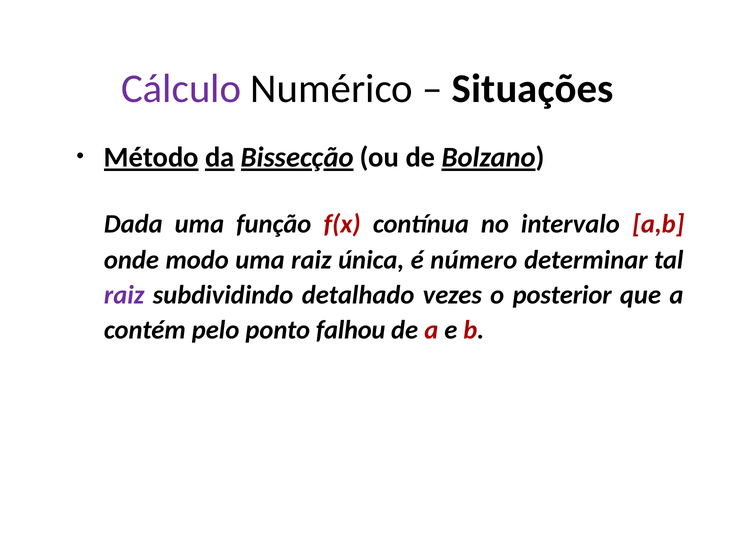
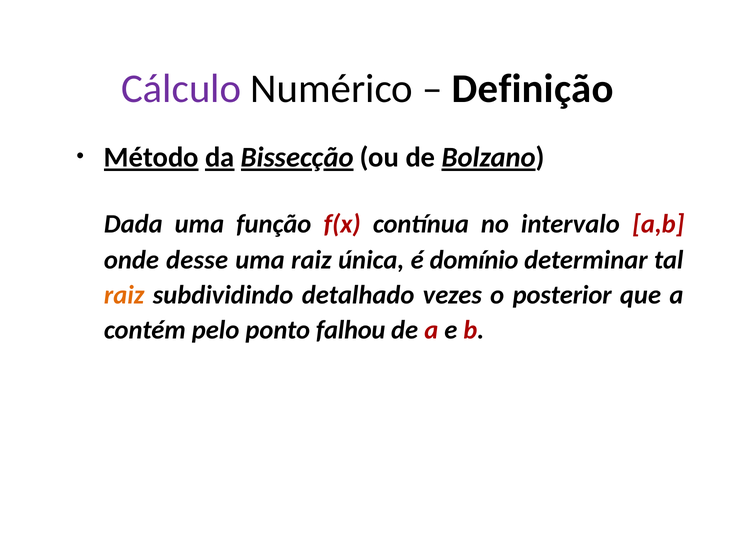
Situações: Situações -> Definição (533, 89)
modo: modo -> desse (197, 260)
número: número -> domínio (474, 260)
raiz colour: purple -> orange (124, 295)
